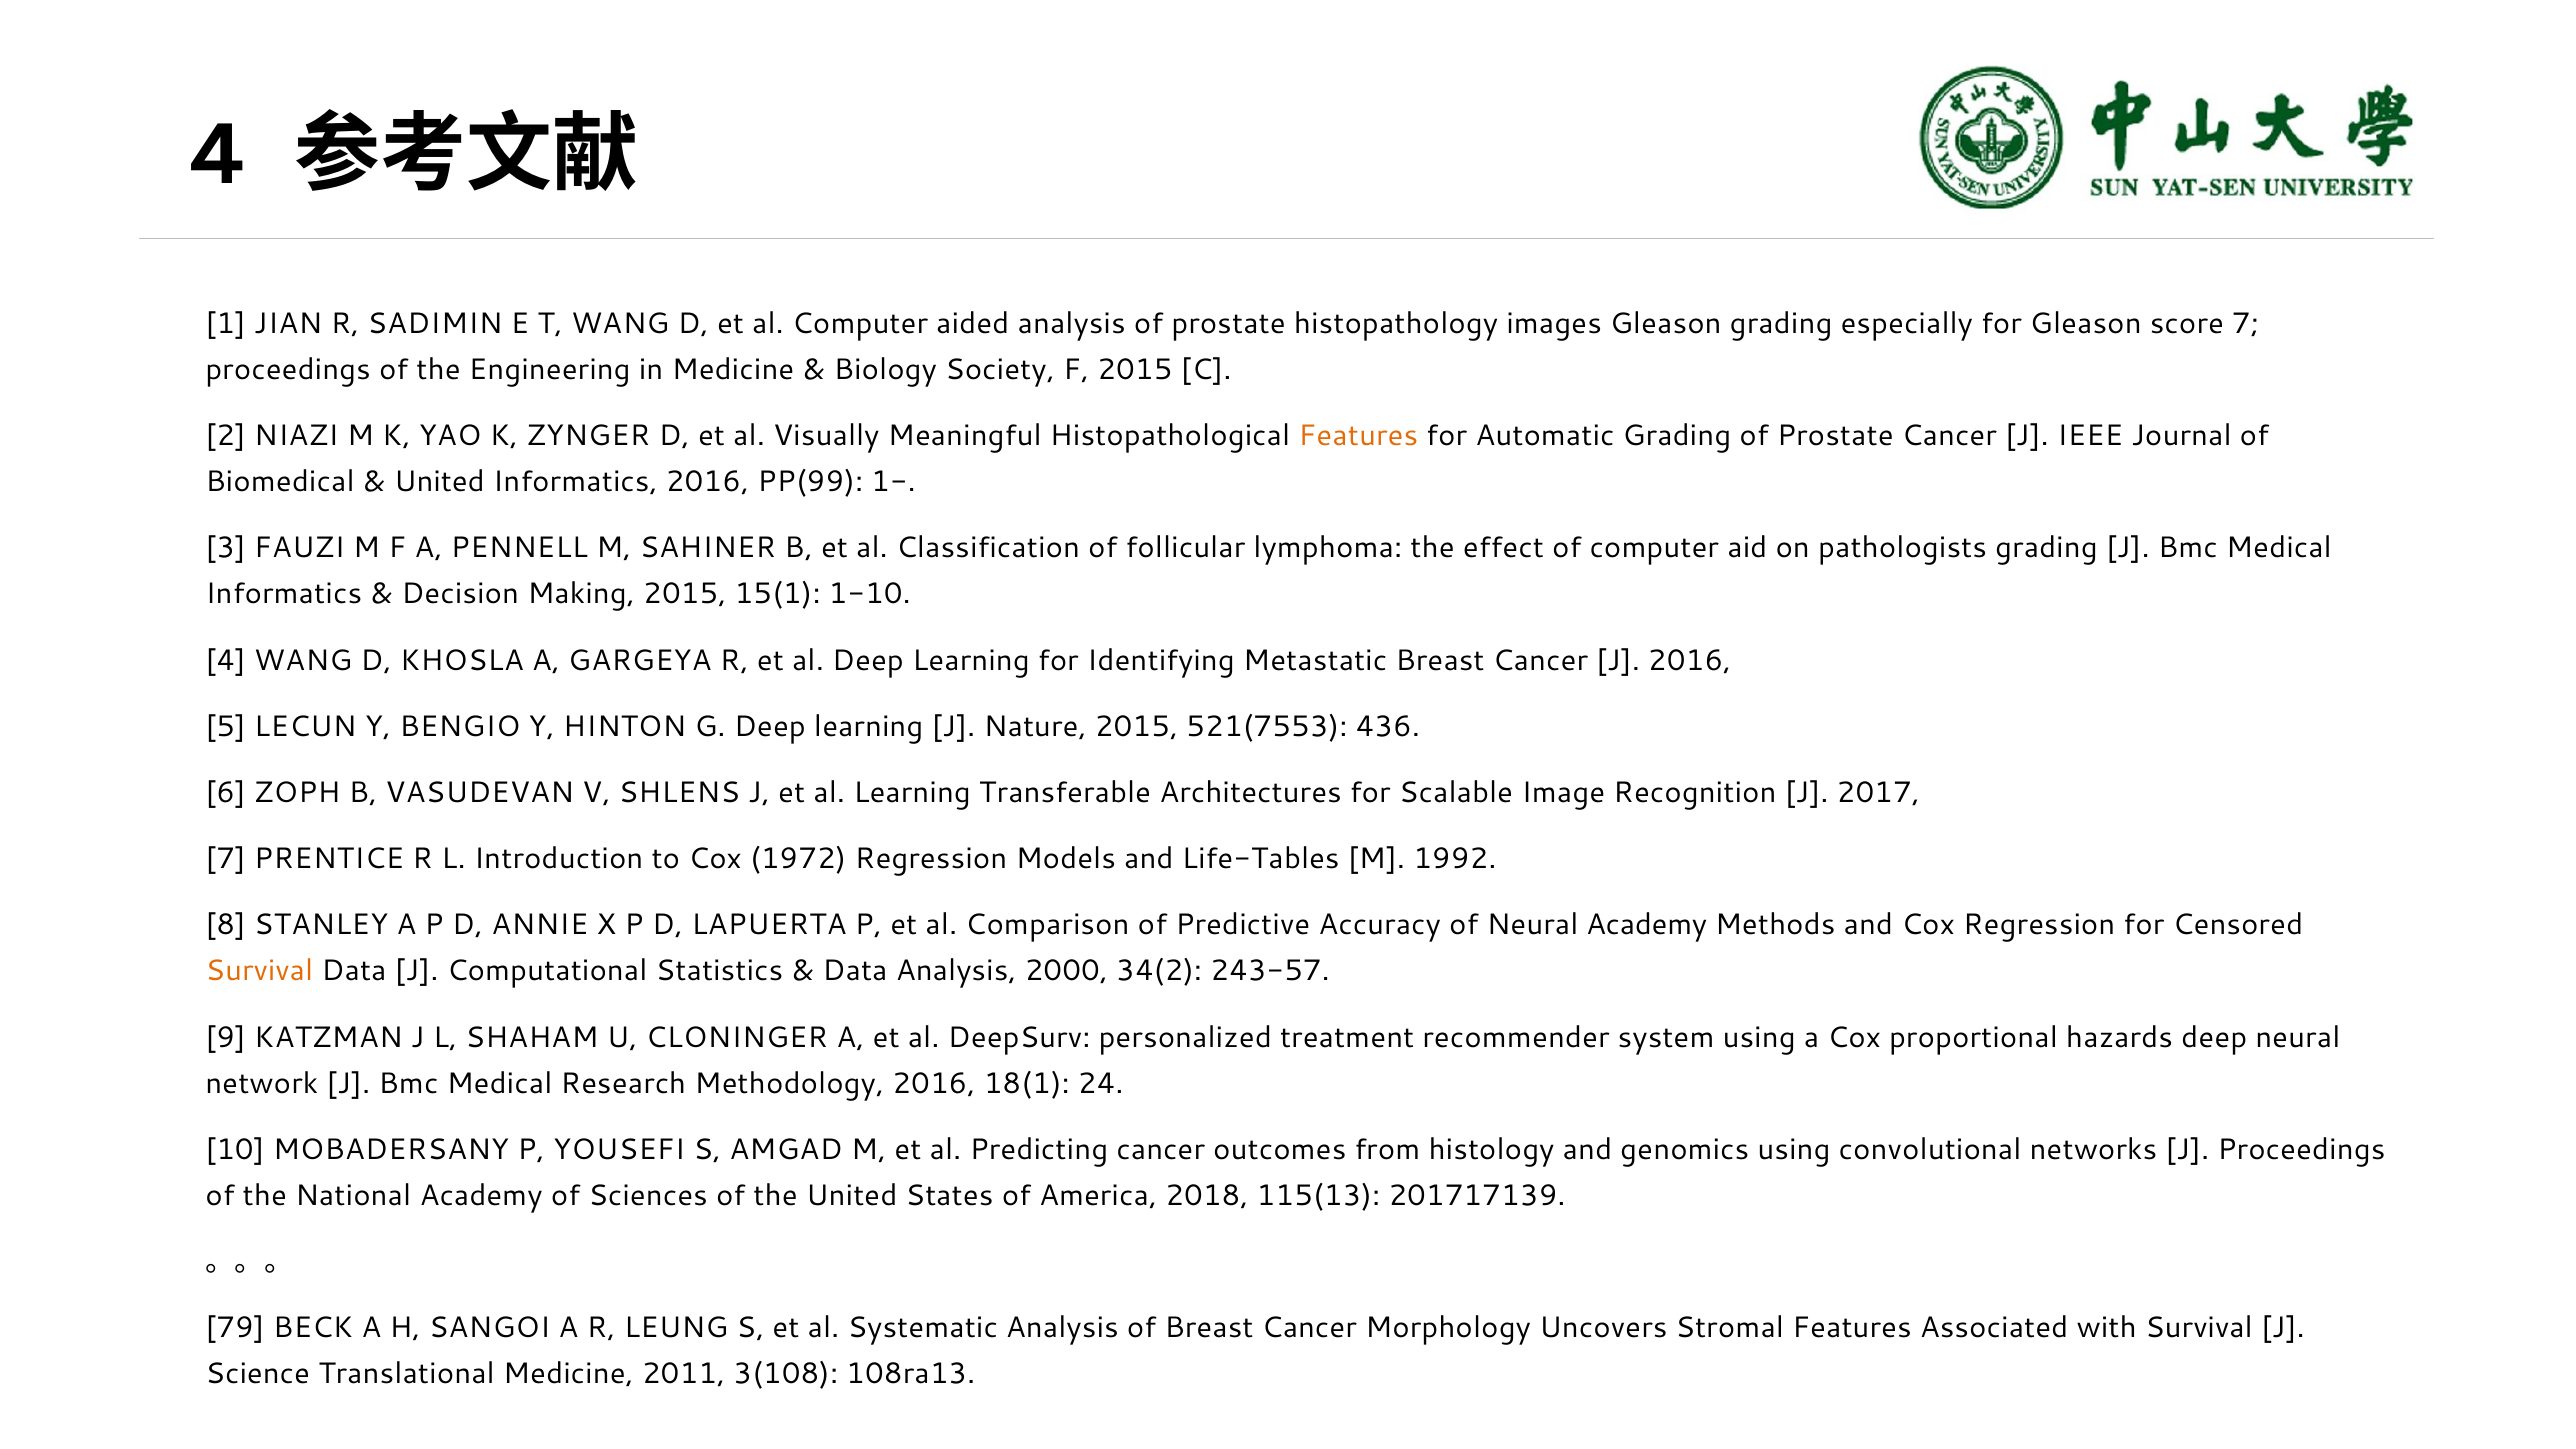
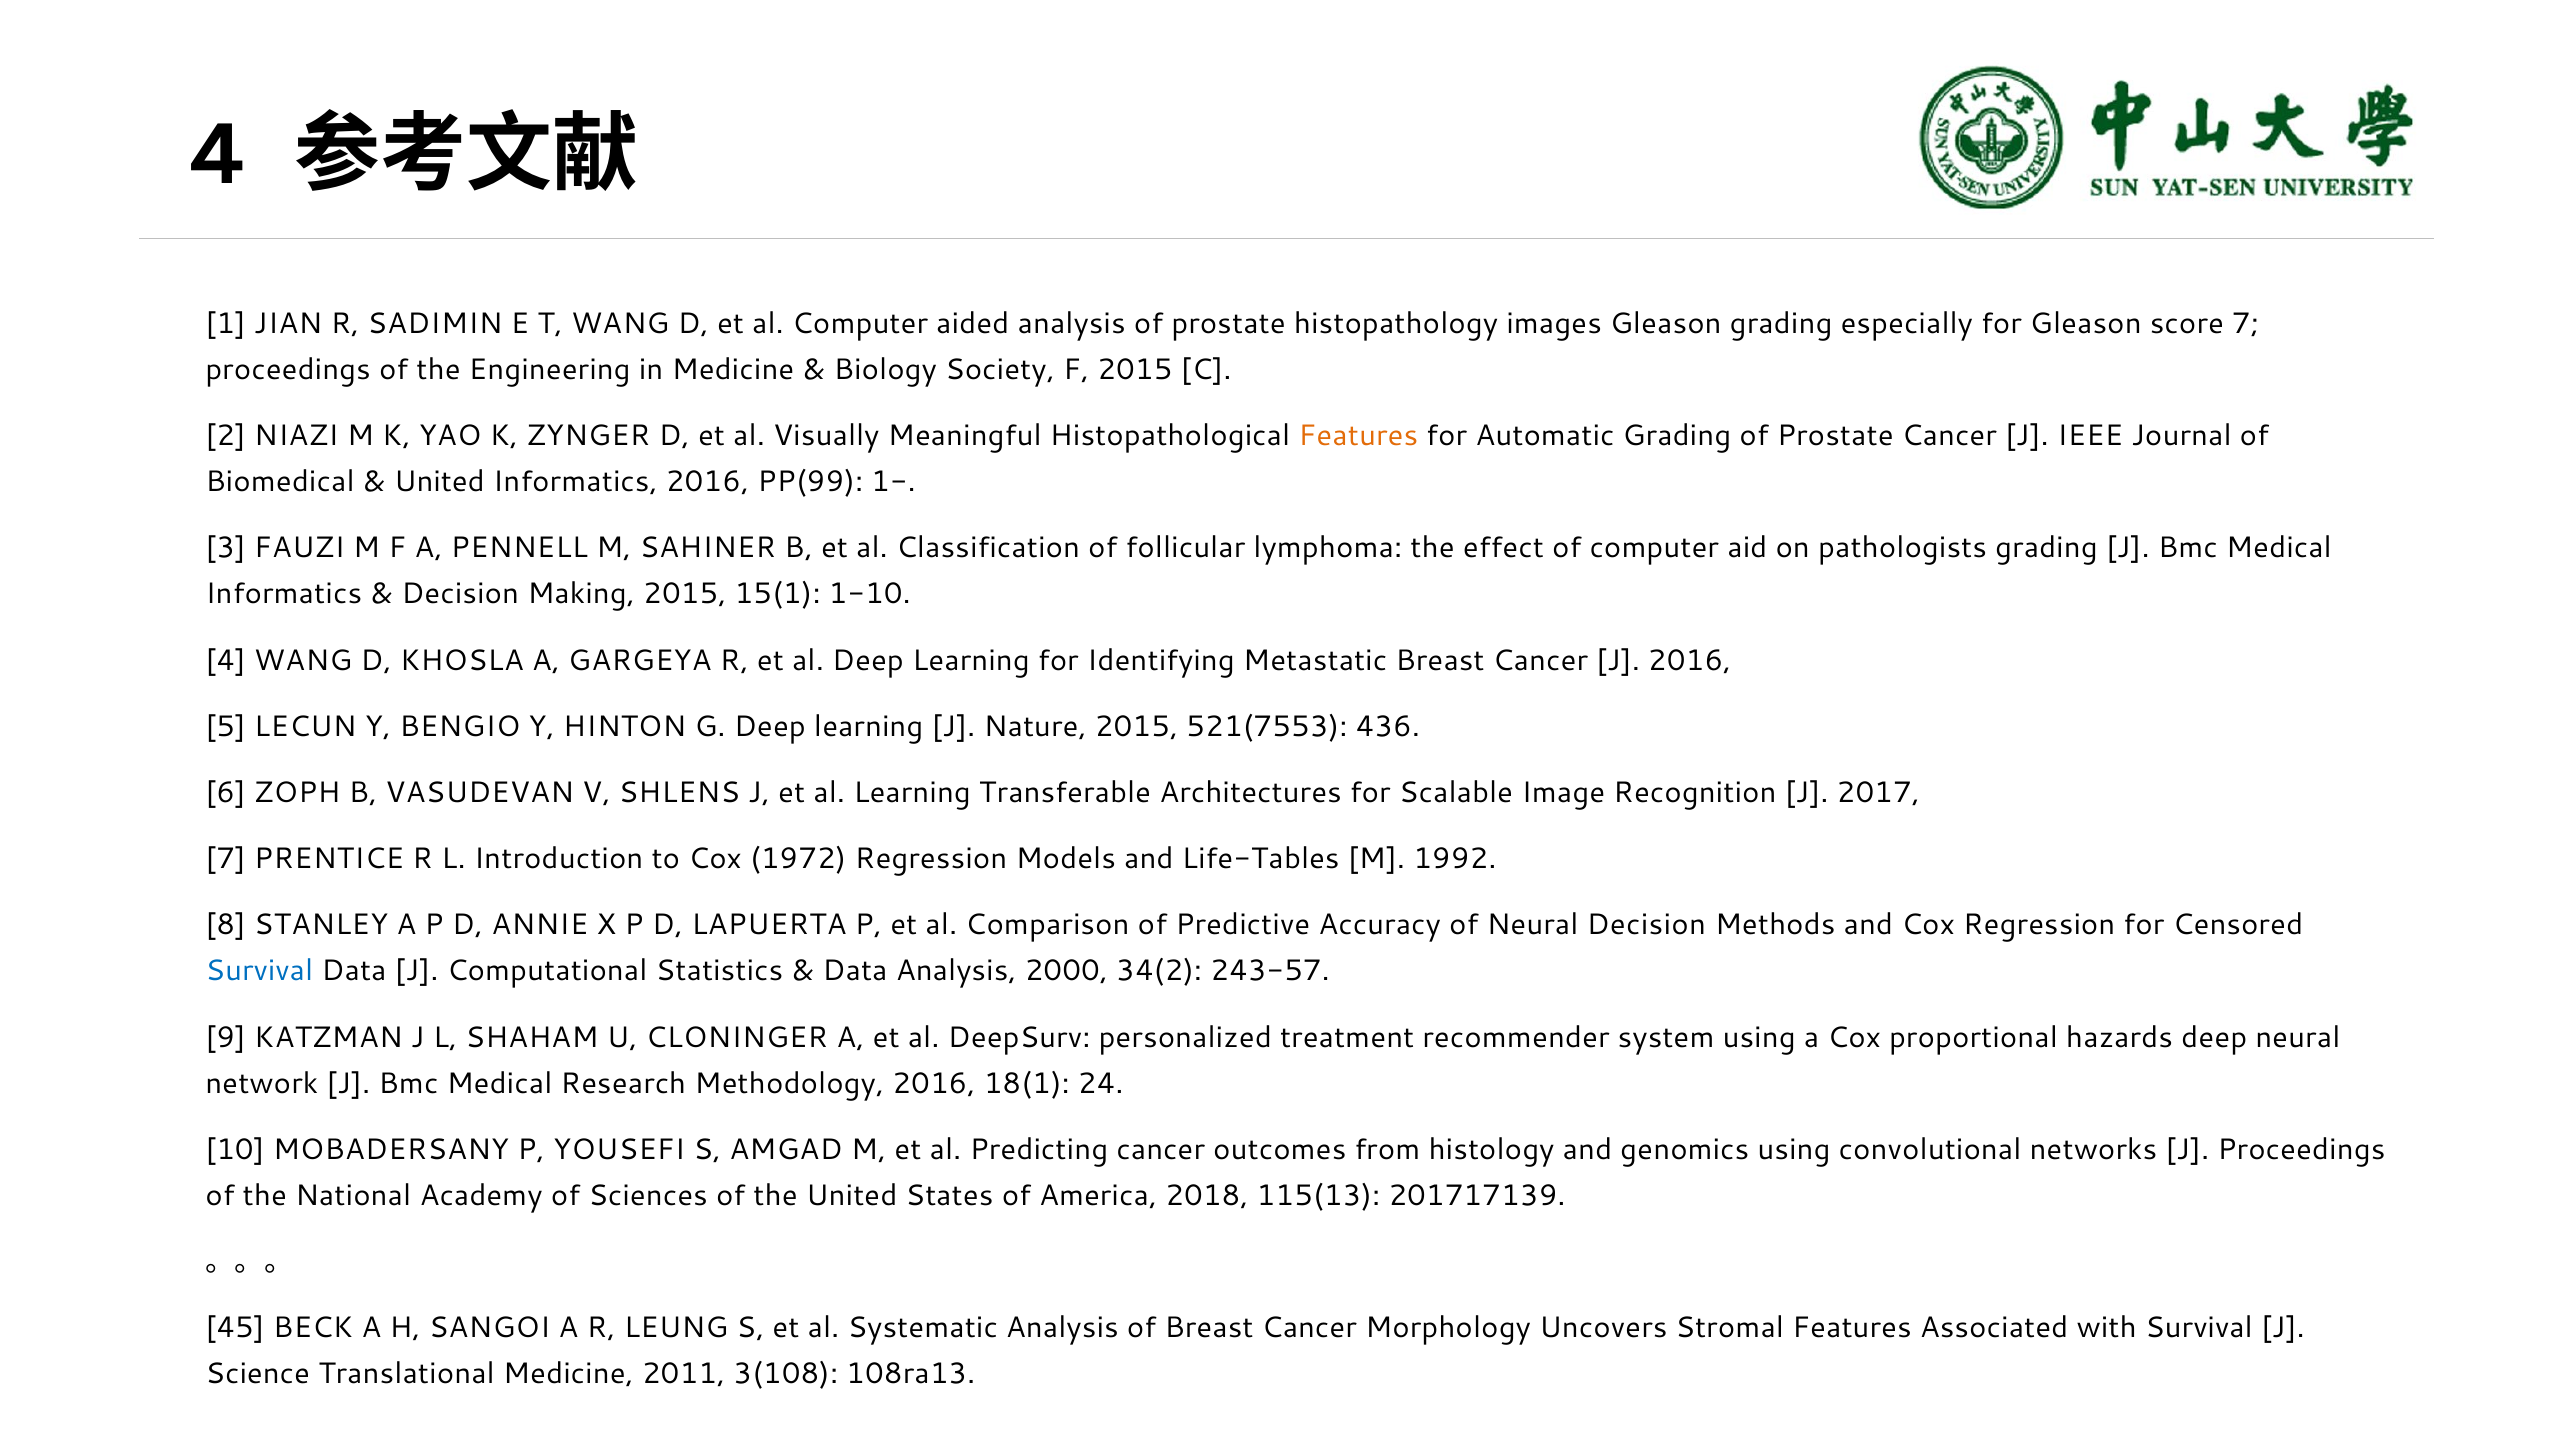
Neural Academy: Academy -> Decision (1646, 925)
Survival colour: orange -> blue (259, 971)
79: 79 -> 45 (235, 1328)
